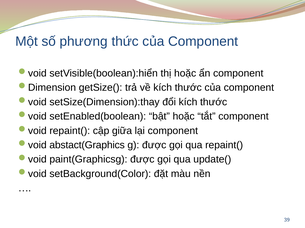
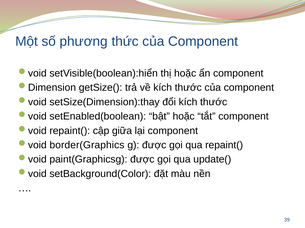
abstact(Graphics: abstact(Graphics -> border(Graphics (87, 146)
